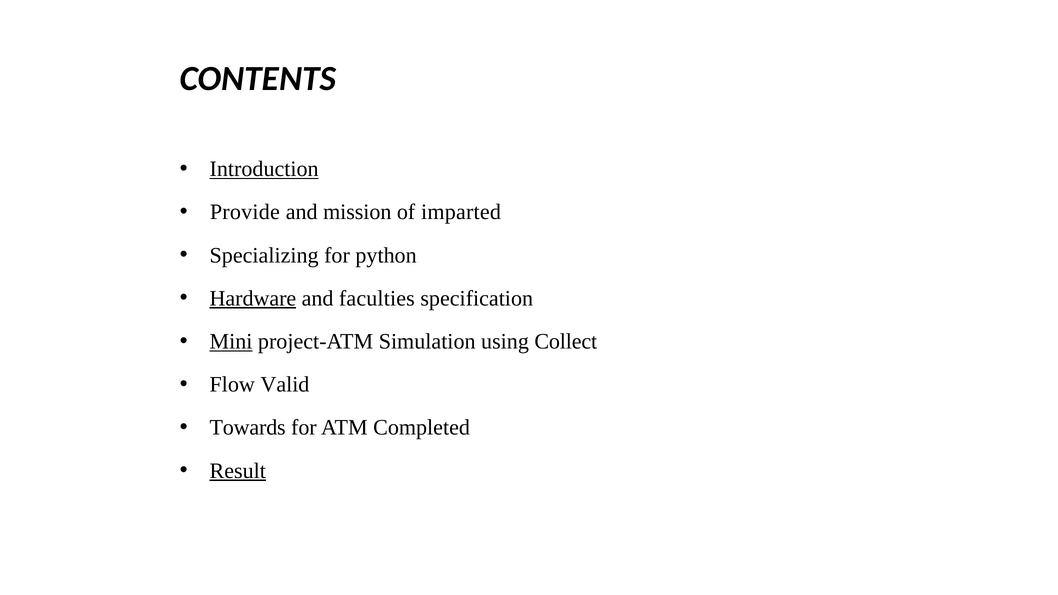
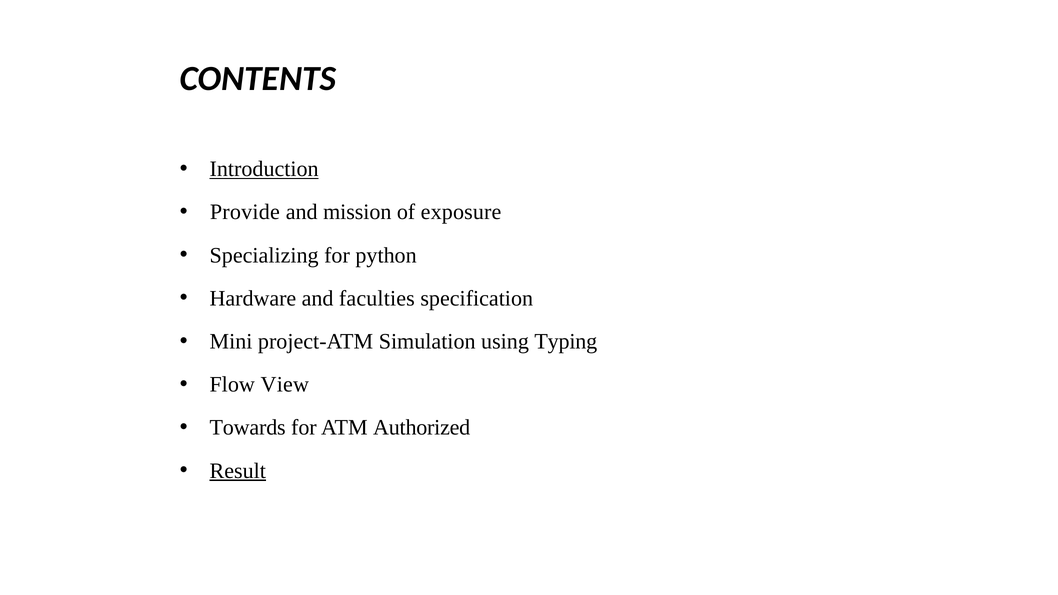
imparted: imparted -> exposure (461, 212)
Hardware underline: present -> none (253, 298)
Mini underline: present -> none (231, 342)
Collect: Collect -> Typing (566, 342)
Valid: Valid -> View (285, 385)
Completed: Completed -> Authorized (422, 428)
